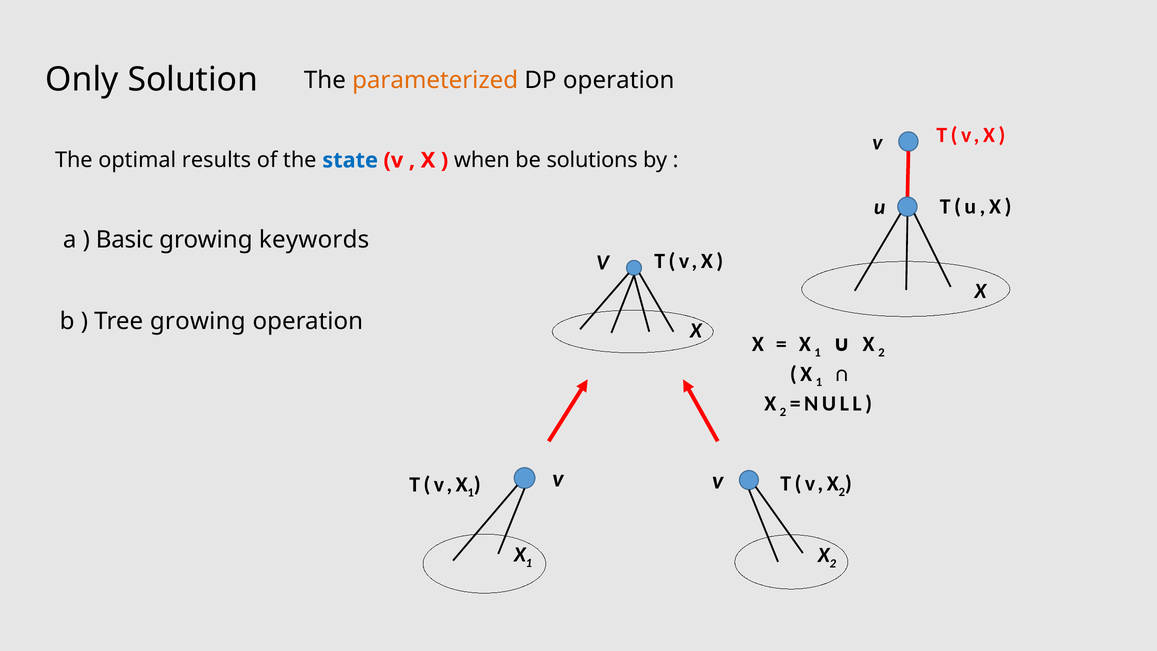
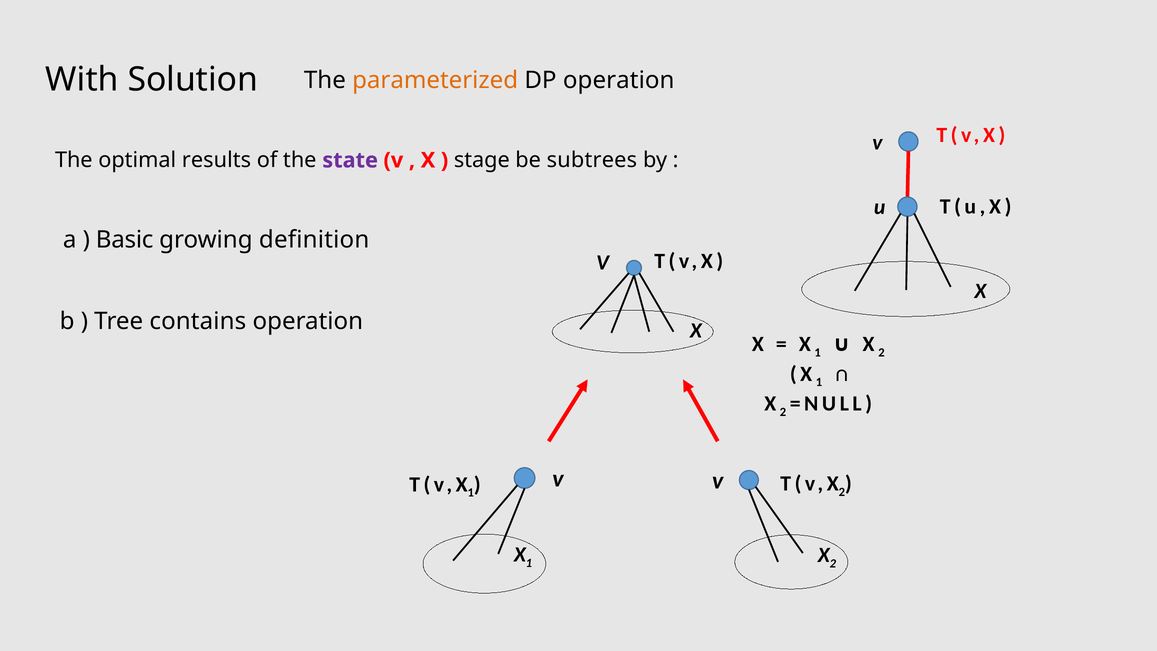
Only: Only -> With (82, 79)
state colour: blue -> purple (350, 160)
when: when -> stage (482, 160)
solutions: solutions -> subtrees (592, 160)
keywords: keywords -> definition (314, 240)
Tree growing: growing -> contains (198, 321)
